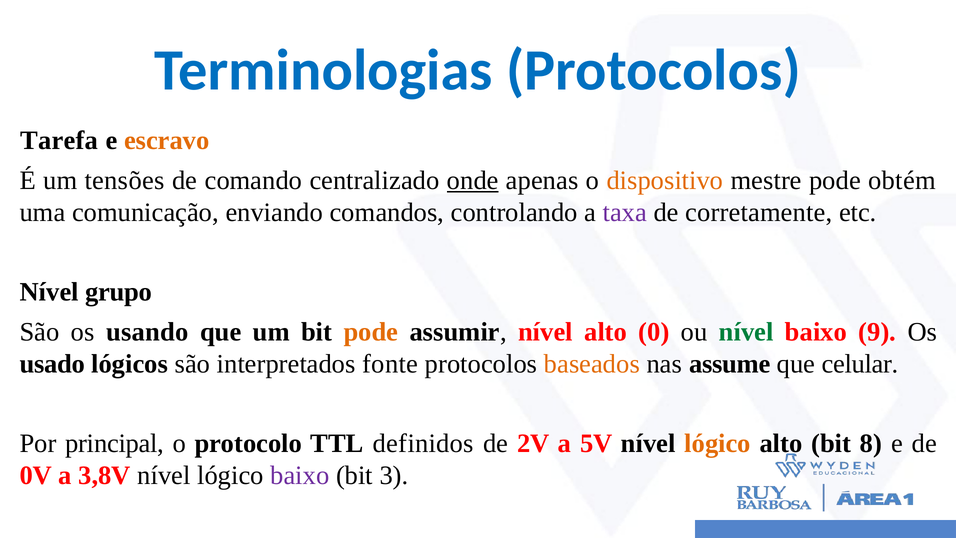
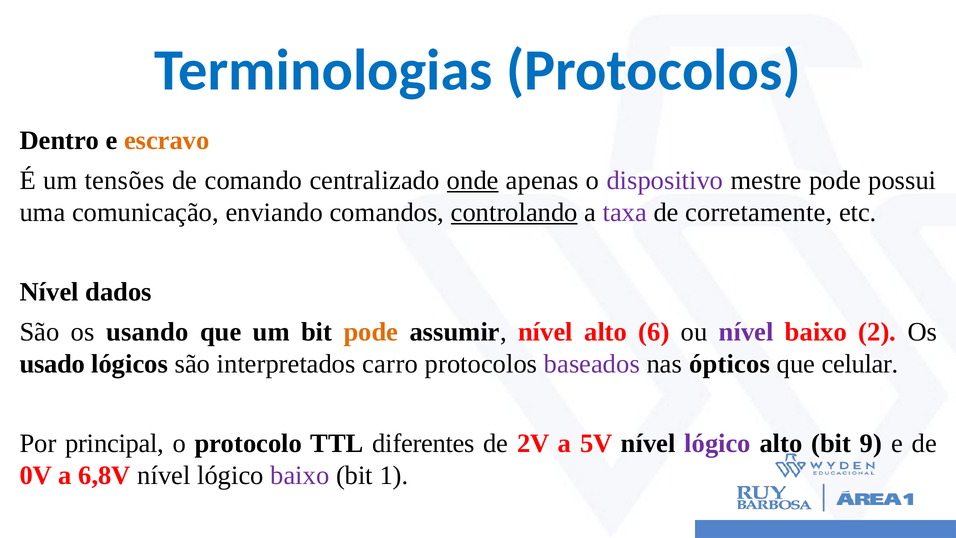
Tarefa: Tarefa -> Dentro (59, 140)
dispositivo colour: orange -> purple (665, 180)
obtém: obtém -> possui (902, 180)
controlando underline: none -> present (514, 212)
grupo: grupo -> dados (119, 292)
0: 0 -> 6 (654, 332)
nível colour: green -> purple (746, 332)
9: 9 -> 2 (877, 332)
fonte: fonte -> carro (390, 364)
baseados colour: orange -> purple (592, 364)
assume: assume -> ópticos (730, 364)
definidos: definidos -> diferentes (424, 443)
lógico colour: orange -> purple (718, 443)
8: 8 -> 9 (871, 443)
3,8V: 3,8V -> 6,8V (104, 475)
3: 3 -> 1 (394, 475)
